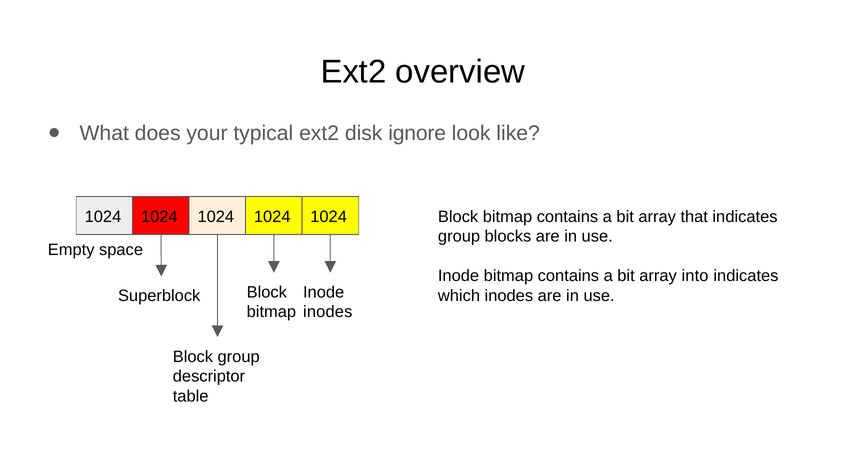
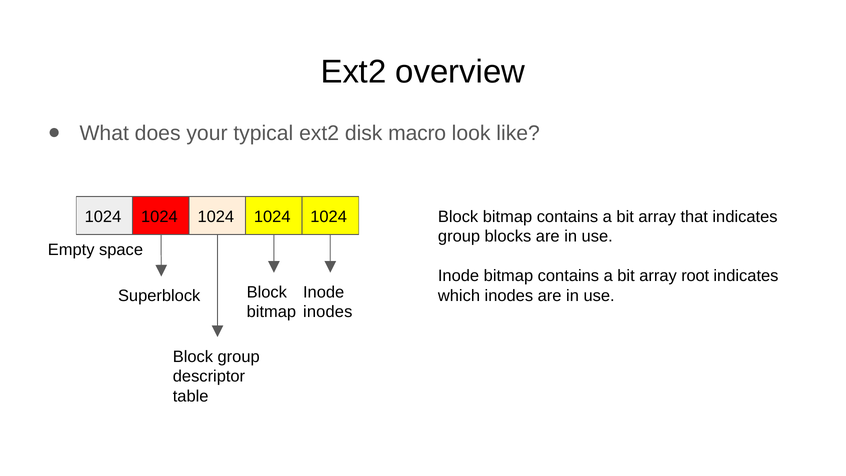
ignore: ignore -> macro (417, 133)
into: into -> root (695, 276)
